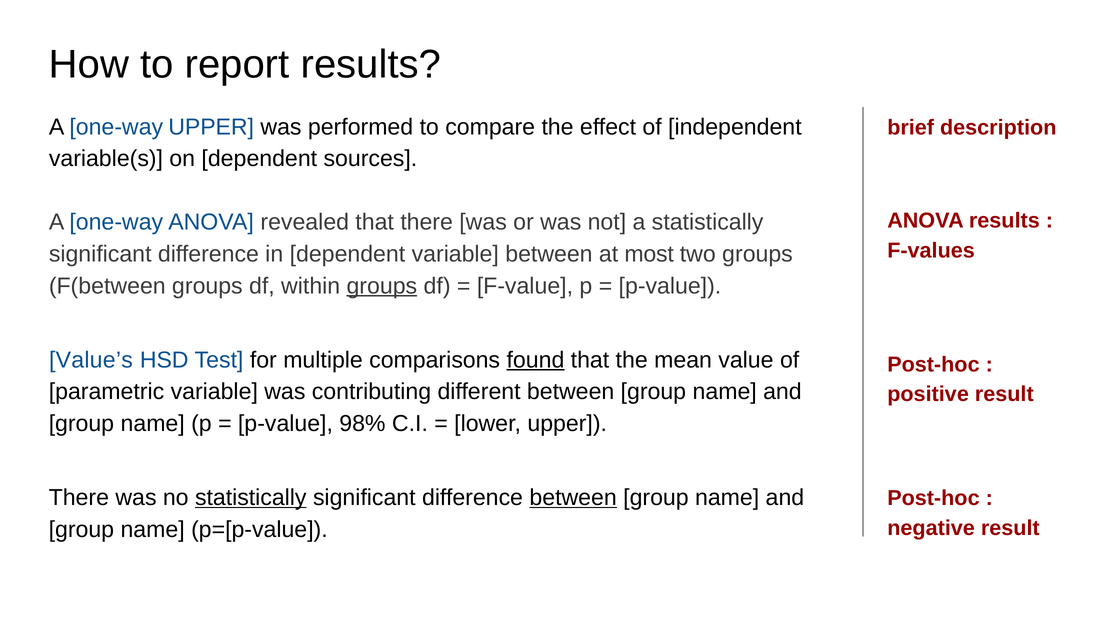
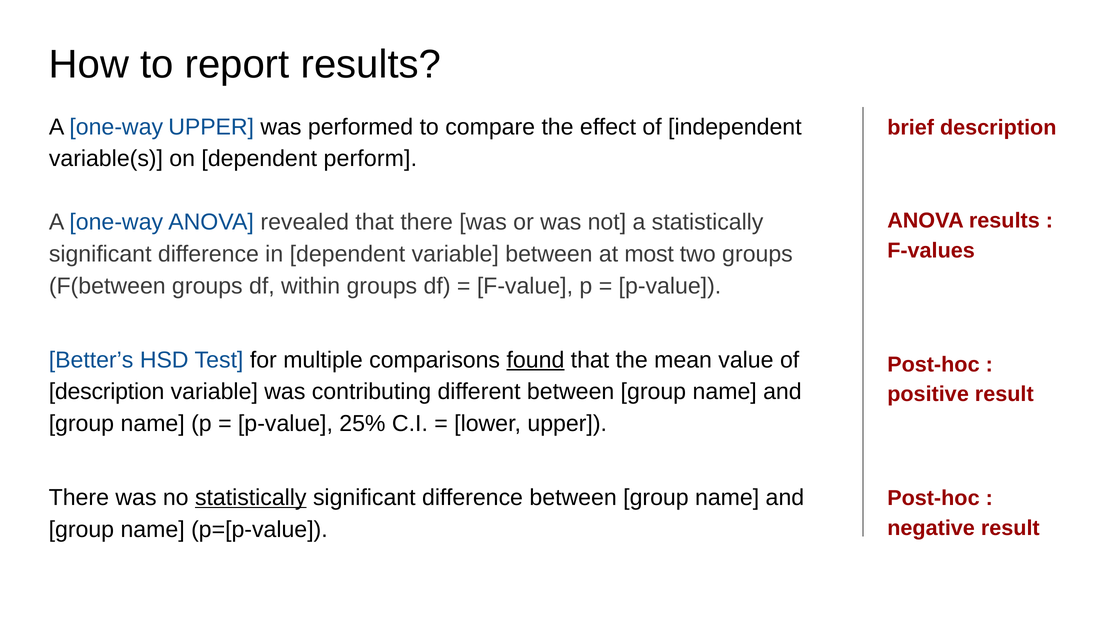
sources: sources -> perform (370, 159)
groups underline: present -> none (382, 286)
Value’s: Value’s -> Better’s (91, 360)
parametric: parametric -> description (107, 392)
98%: 98% -> 25% (362, 424)
between underline: present -> none (573, 498)
